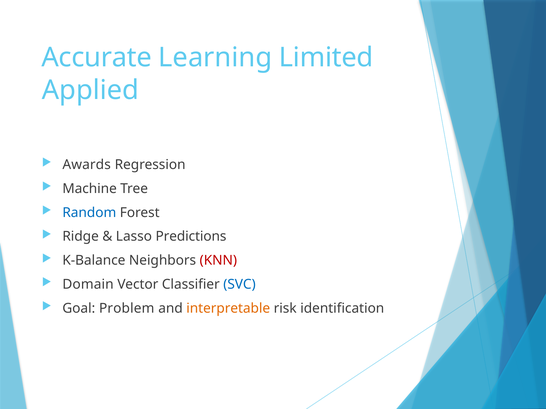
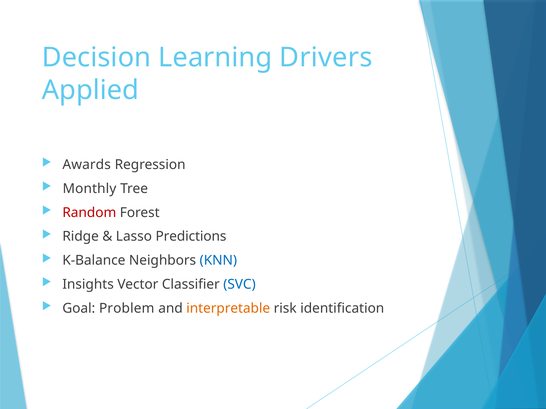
Accurate: Accurate -> Decision (96, 57)
Limited: Limited -> Drivers (326, 57)
Machine: Machine -> Monthly (89, 189)
Random colour: blue -> red (89, 213)
KNN colour: red -> blue (218, 261)
Domain: Domain -> Insights (88, 285)
